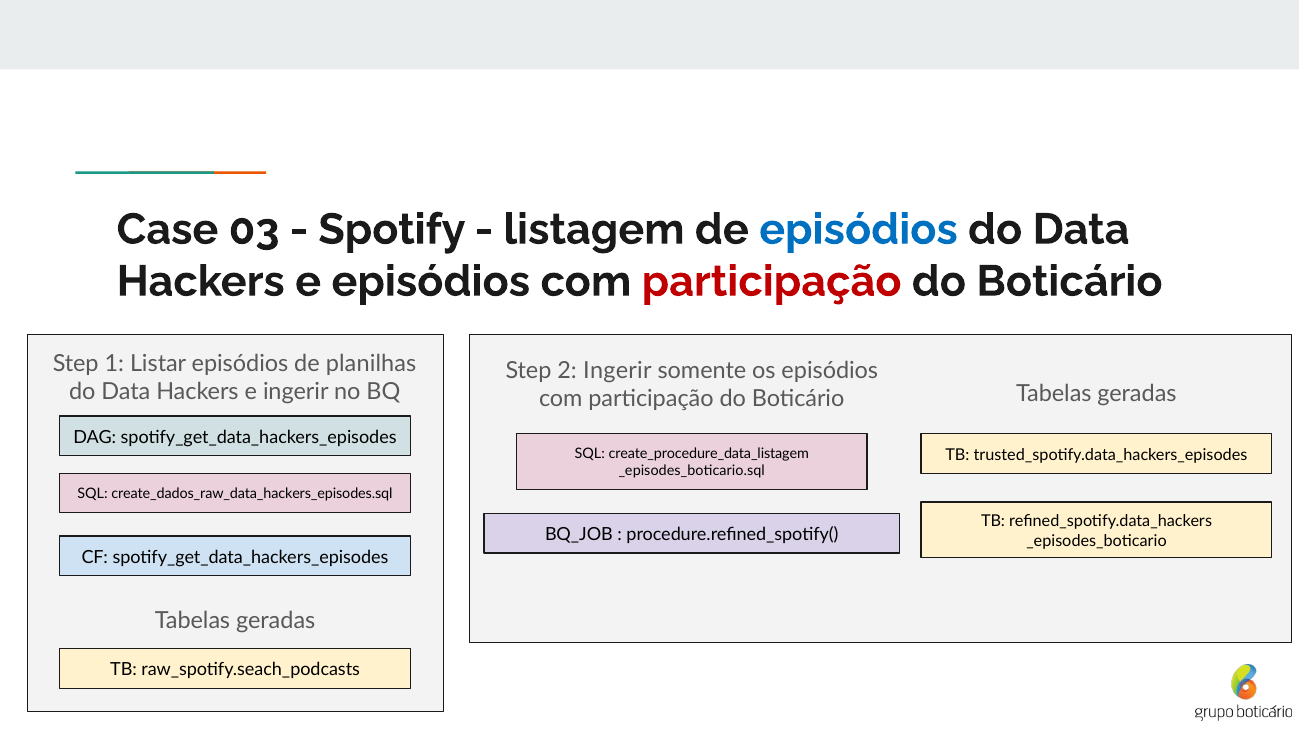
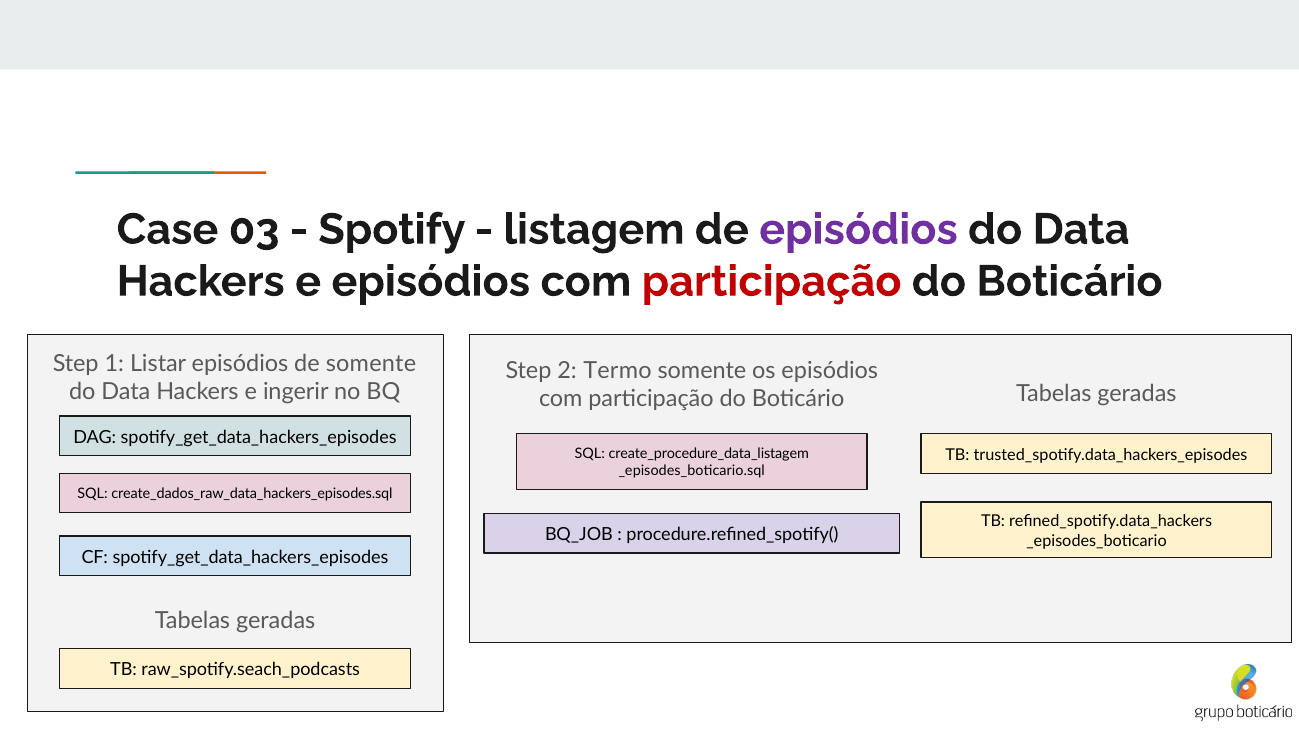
episódios colour: blue -> purple (858, 229)
de planilhas: planilhas -> somente (371, 363)
2 Ingerir: Ingerir -> Termo (617, 370)
